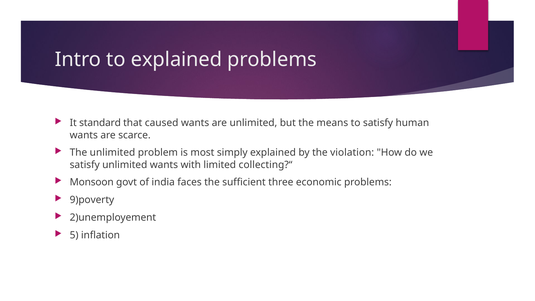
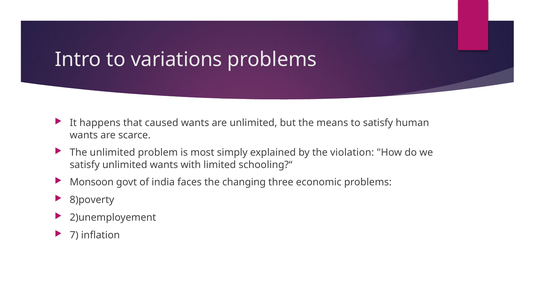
to explained: explained -> variations (177, 60)
standard: standard -> happens (100, 123)
collecting?“: collecting?“ -> schooling?“ (266, 165)
sufficient: sufficient -> changing (244, 182)
9)poverty: 9)poverty -> 8)poverty (92, 200)
5: 5 -> 7 (74, 235)
